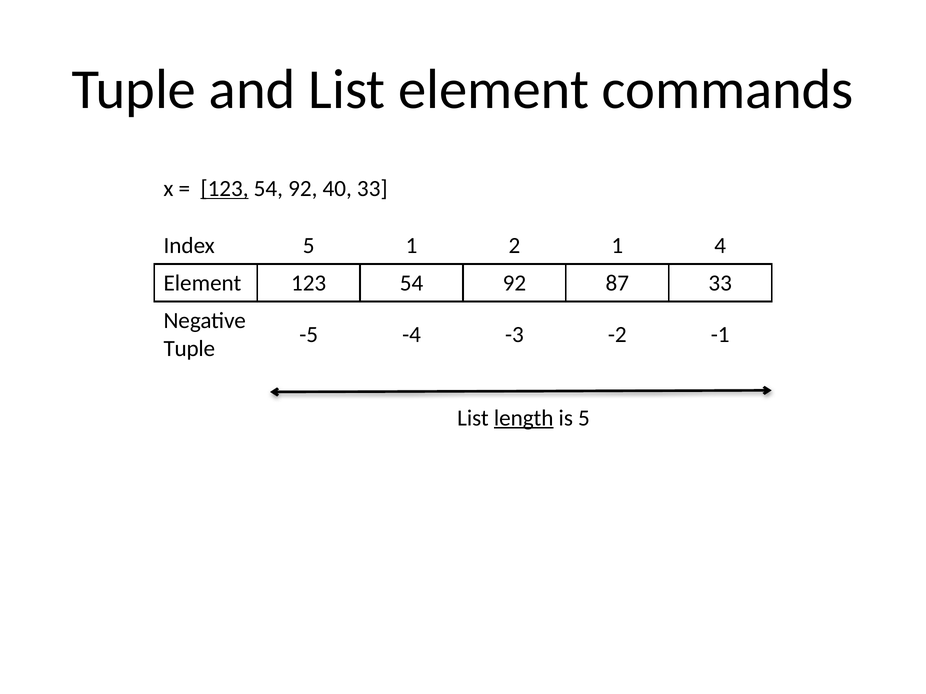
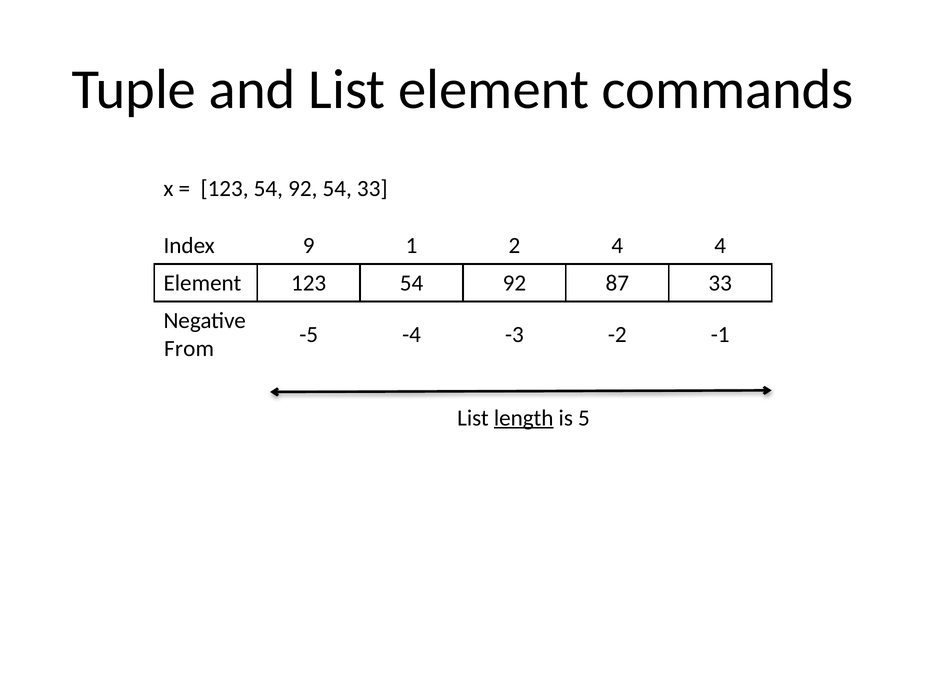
123 underline: present -> none (225, 189)
92 40: 40 -> 54 (337, 189)
Index 5: 5 -> 9 (309, 246)
2 1: 1 -> 4 (617, 246)
Tuple: Tuple -> From (189, 349)
